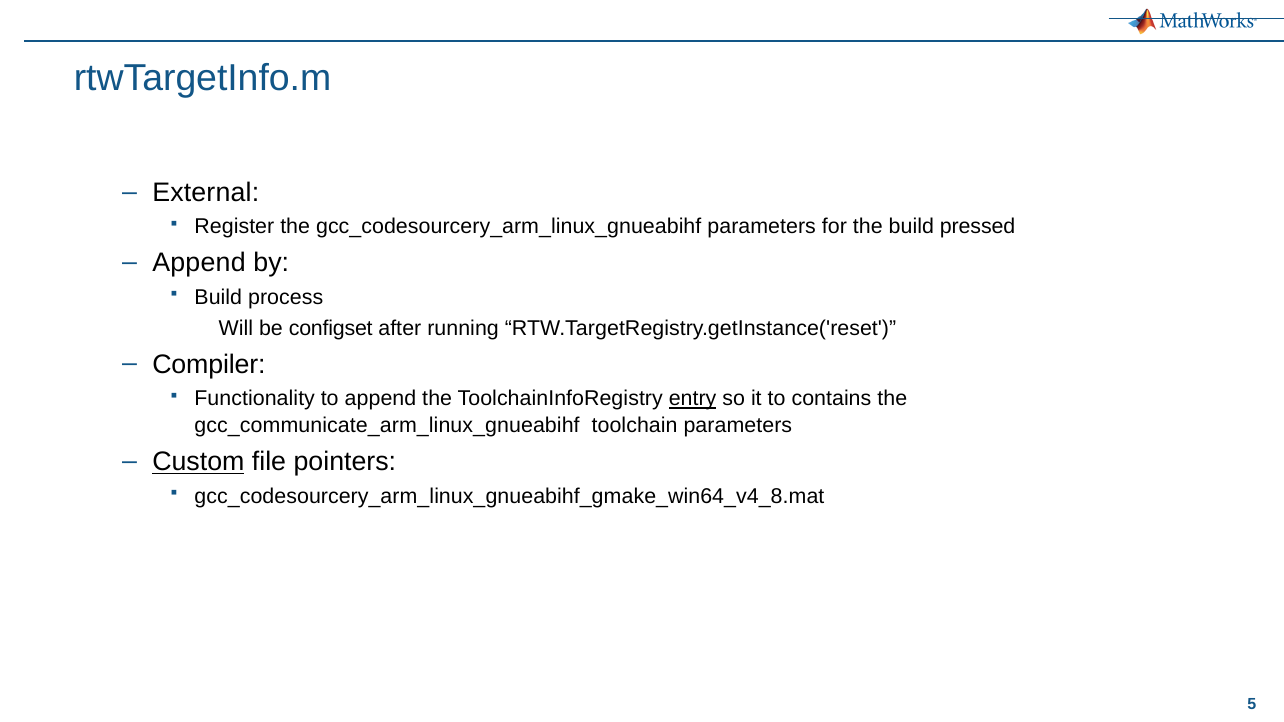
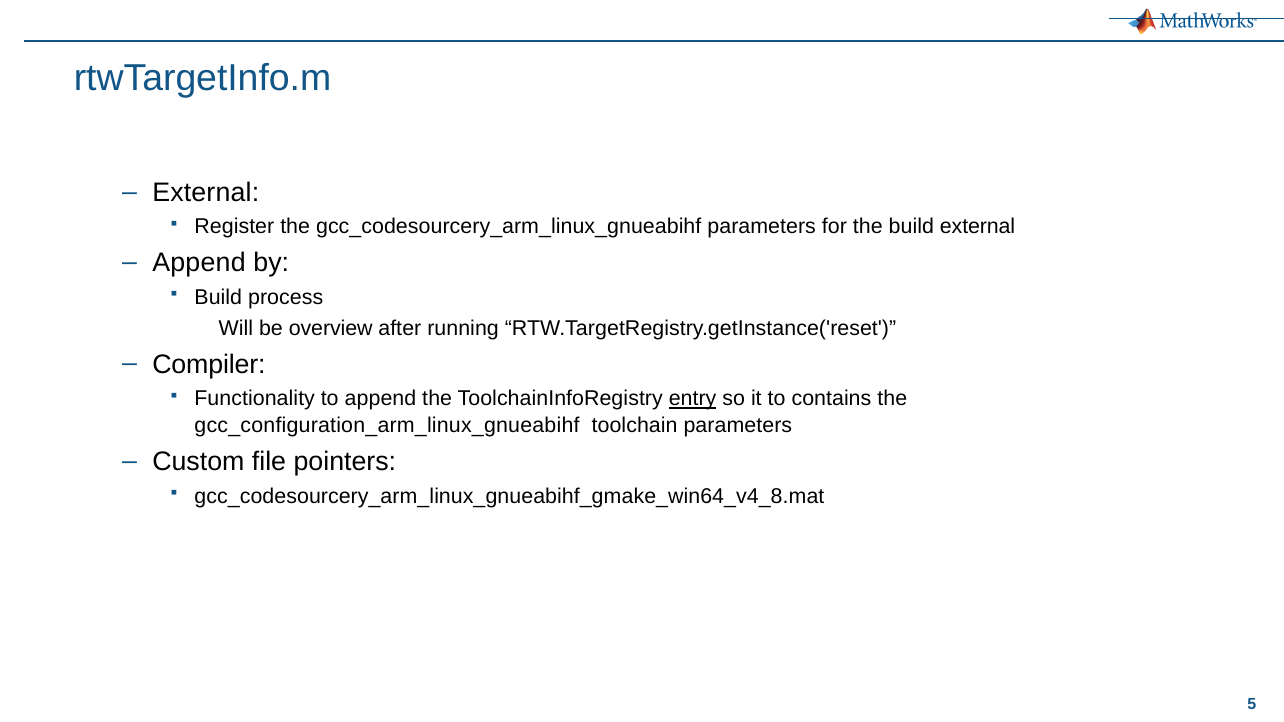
build pressed: pressed -> external (978, 227)
configset: configset -> overview (331, 329)
gcc_communicate_arm_linux_gnueabihf: gcc_communicate_arm_linux_gnueabihf -> gcc_configuration_arm_linux_gnueabihf (387, 426)
Custom underline: present -> none (198, 462)
